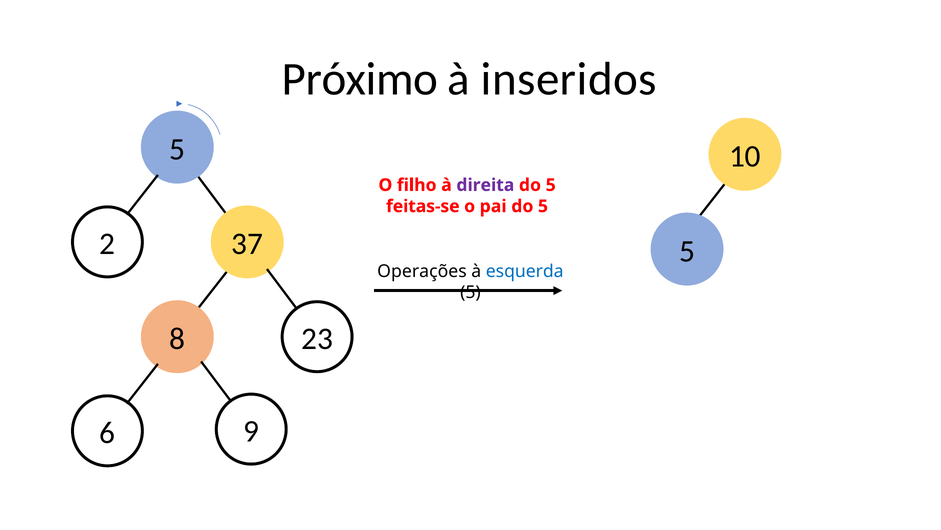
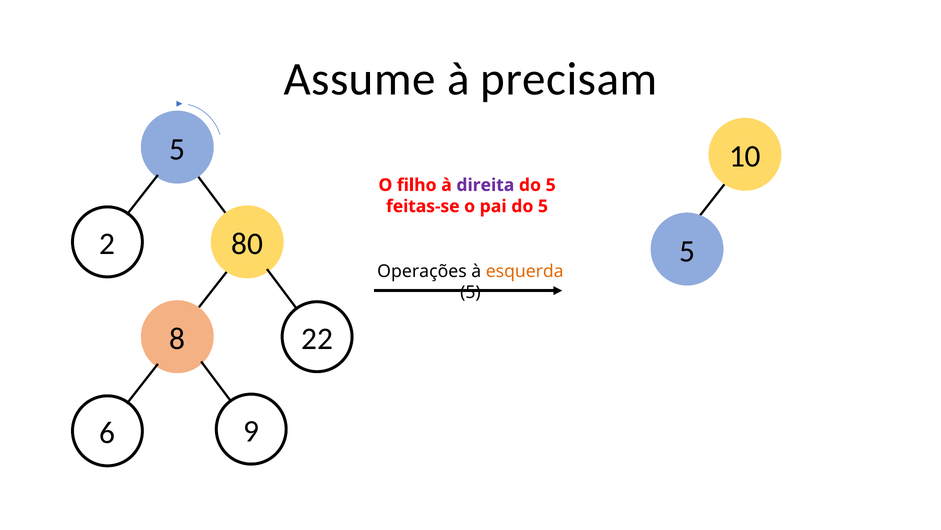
Próximo: Próximo -> Assume (359, 79)
inseridos: inseridos -> precisam (569, 79)
37: 37 -> 80 (247, 244)
esquerda colour: blue -> orange (525, 271)
23: 23 -> 22 (317, 338)
